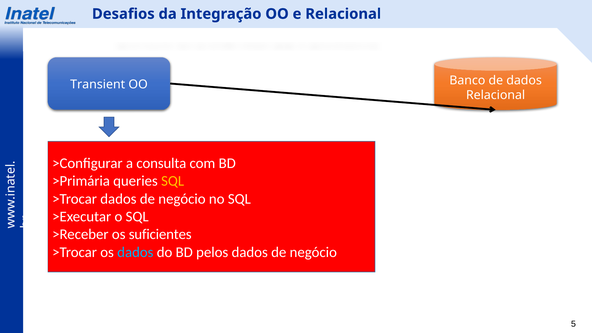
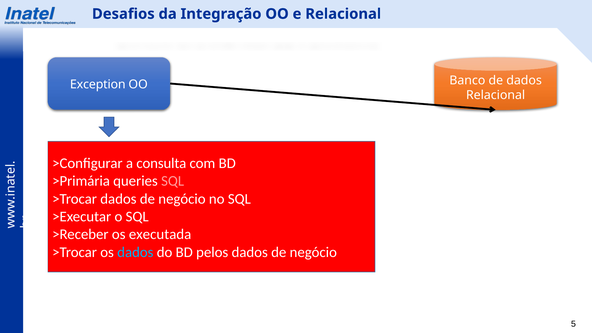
Transient: Transient -> Exception (98, 84)
SQL colour: yellow -> pink (173, 181)
suficientes: suficientes -> executada (160, 234)
